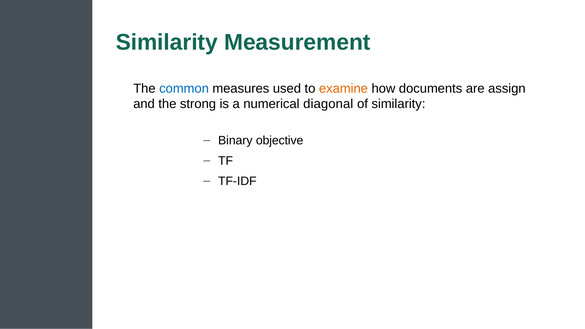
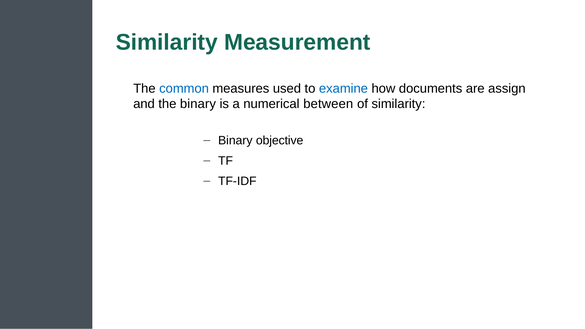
examine colour: orange -> blue (343, 88)
the strong: strong -> binary (198, 104)
diagonal: diagonal -> between (328, 104)
